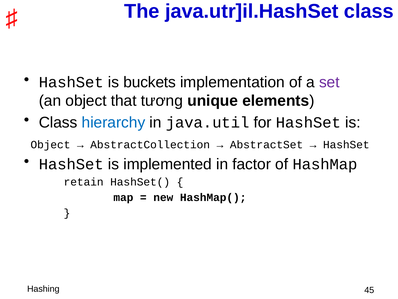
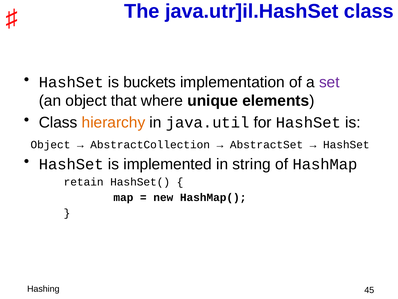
tương: tương -> where (162, 101)
hierarchy colour: blue -> orange (113, 122)
factor: factor -> string (252, 164)
